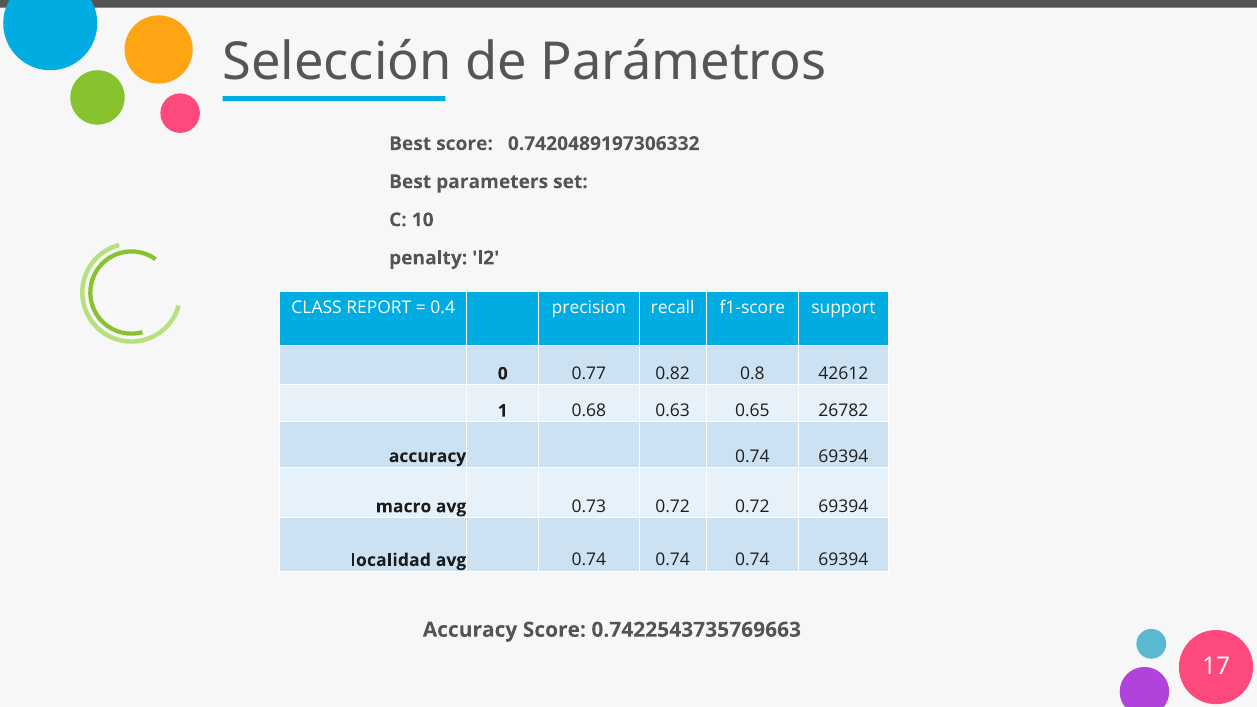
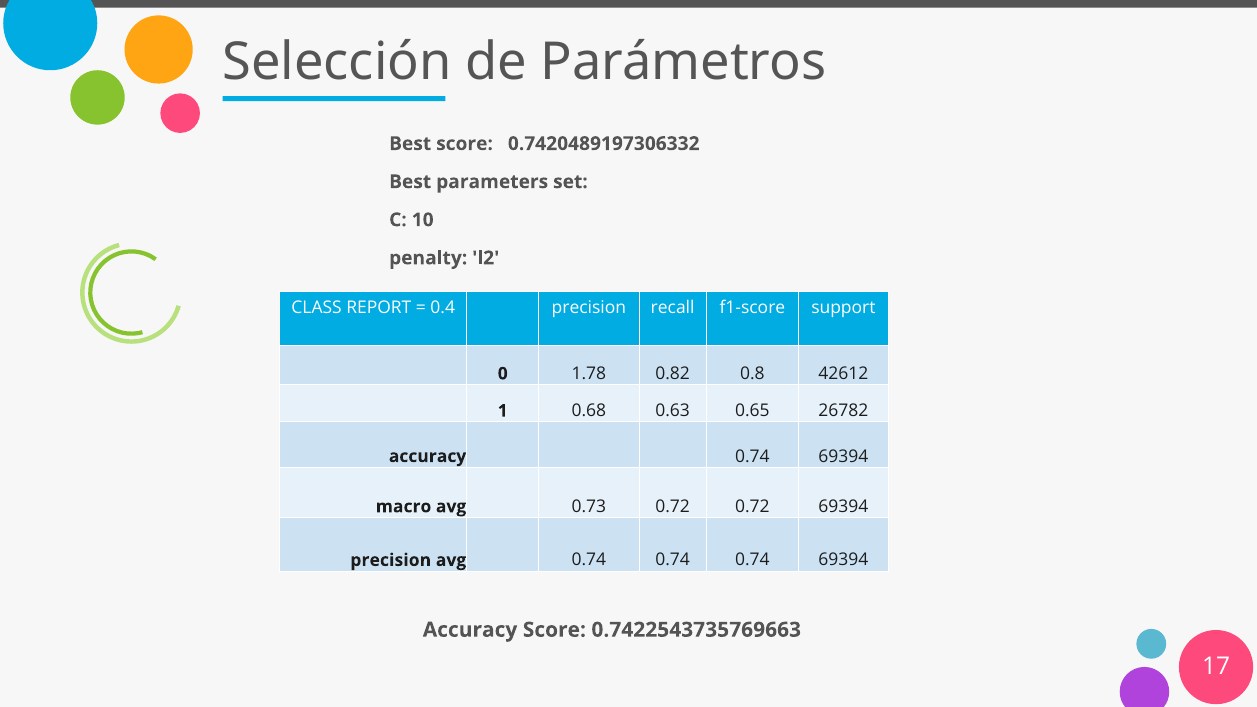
0.77: 0.77 -> 1.78 (589, 374)
localidad: localidad -> precision (391, 560)
